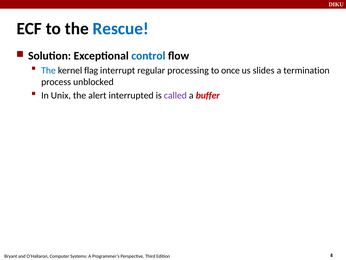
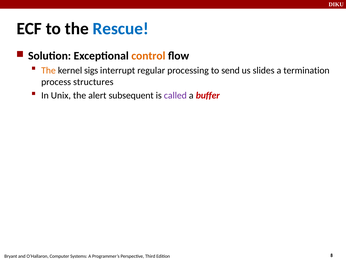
control colour: blue -> orange (148, 56)
The colour: blue -> orange (49, 70)
flag: flag -> sigs (91, 70)
once: once -> send (231, 70)
unblocked: unblocked -> structures (93, 82)
interrupted: interrupted -> subsequent (131, 95)
